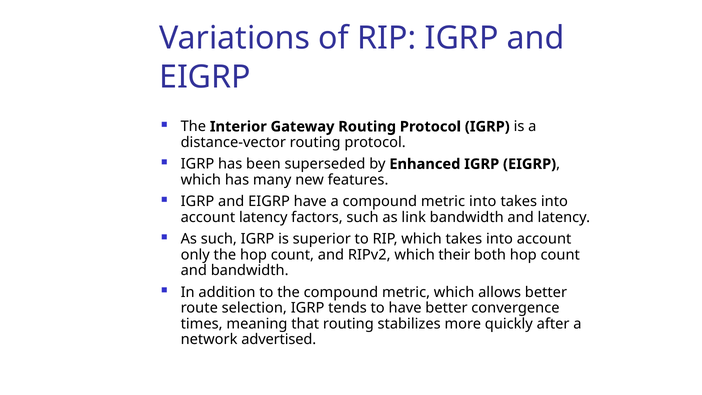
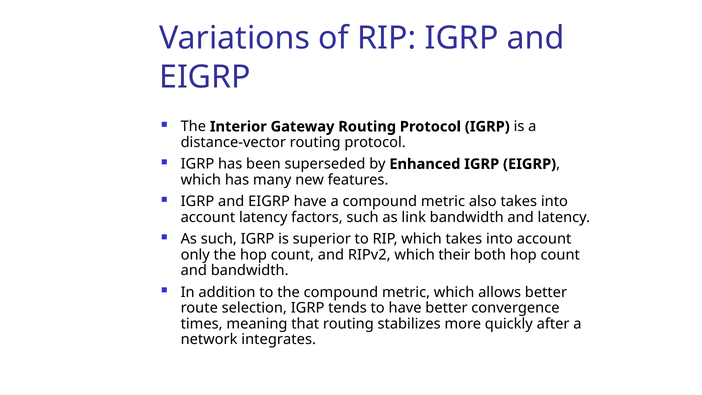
metric into: into -> also (483, 201)
advertised: advertised -> integrates (279, 339)
